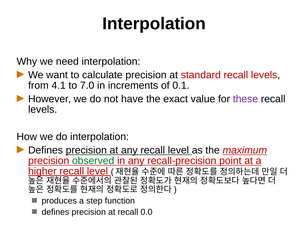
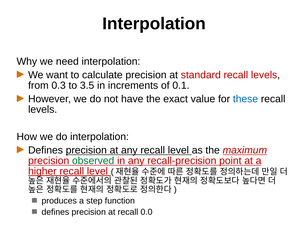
4.1: 4.1 -> 0.3 (59, 85)
7.0: 7.0 -> 3.5 (87, 85)
these colour: purple -> blue (245, 99)
